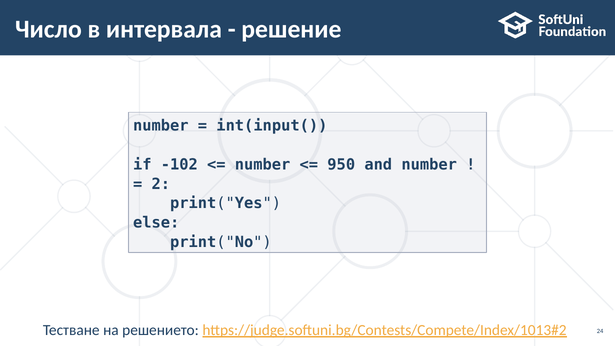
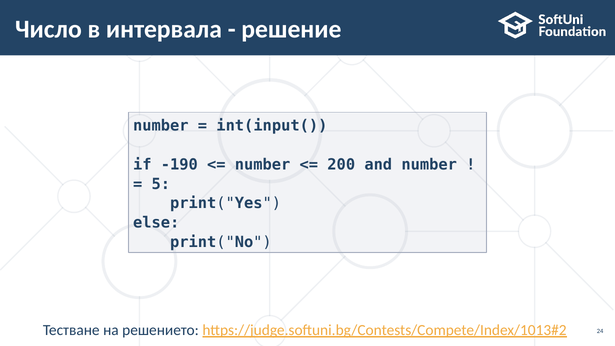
-102: -102 -> -190 (179, 165)
950: 950 -> 200 (341, 165)
2: 2 -> 5 (161, 184)
